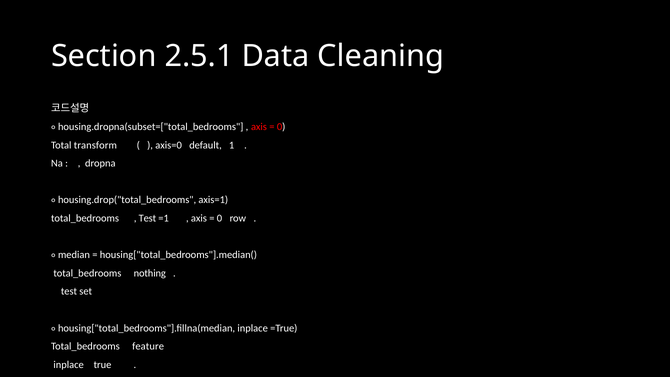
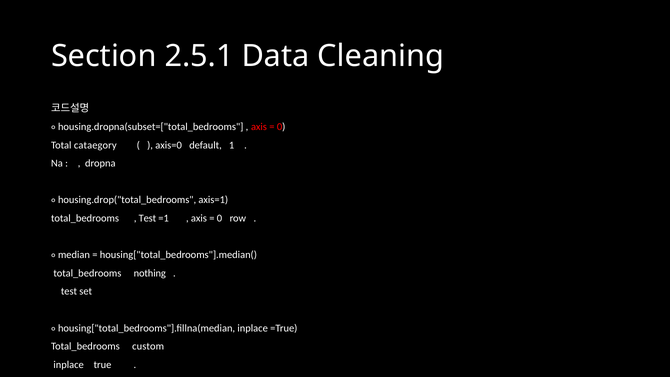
transform: transform -> cataegory (95, 145)
feature: feature -> custom (148, 346)
